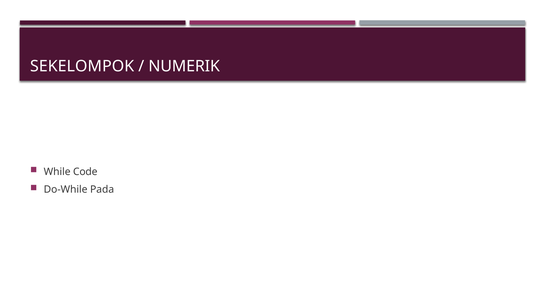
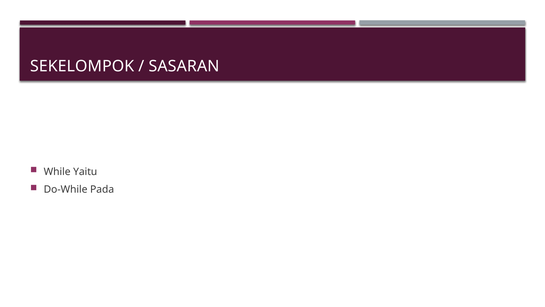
NUMERIK: NUMERIK -> SASARAN (184, 66)
Code: Code -> Yaitu (85, 172)
